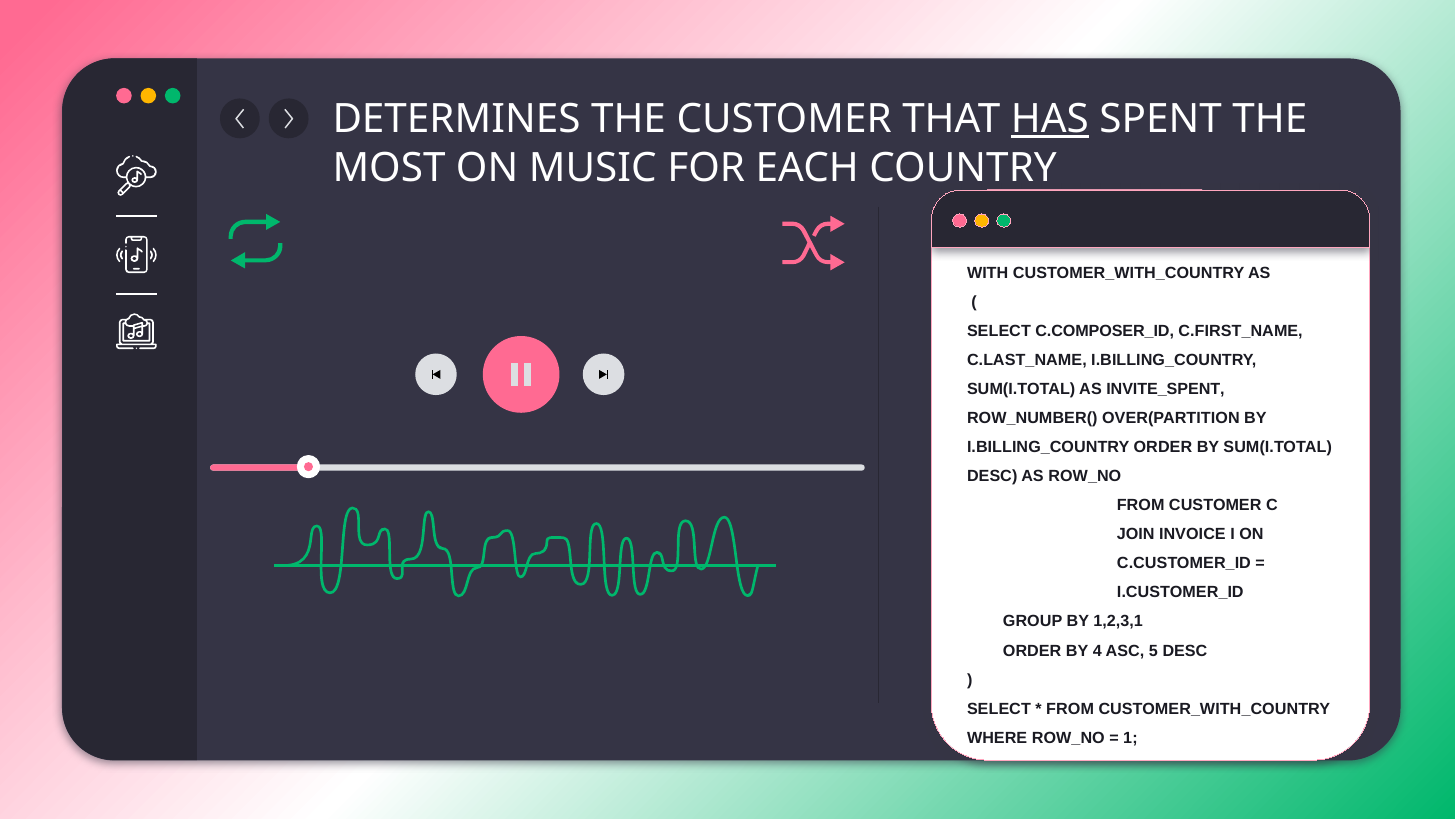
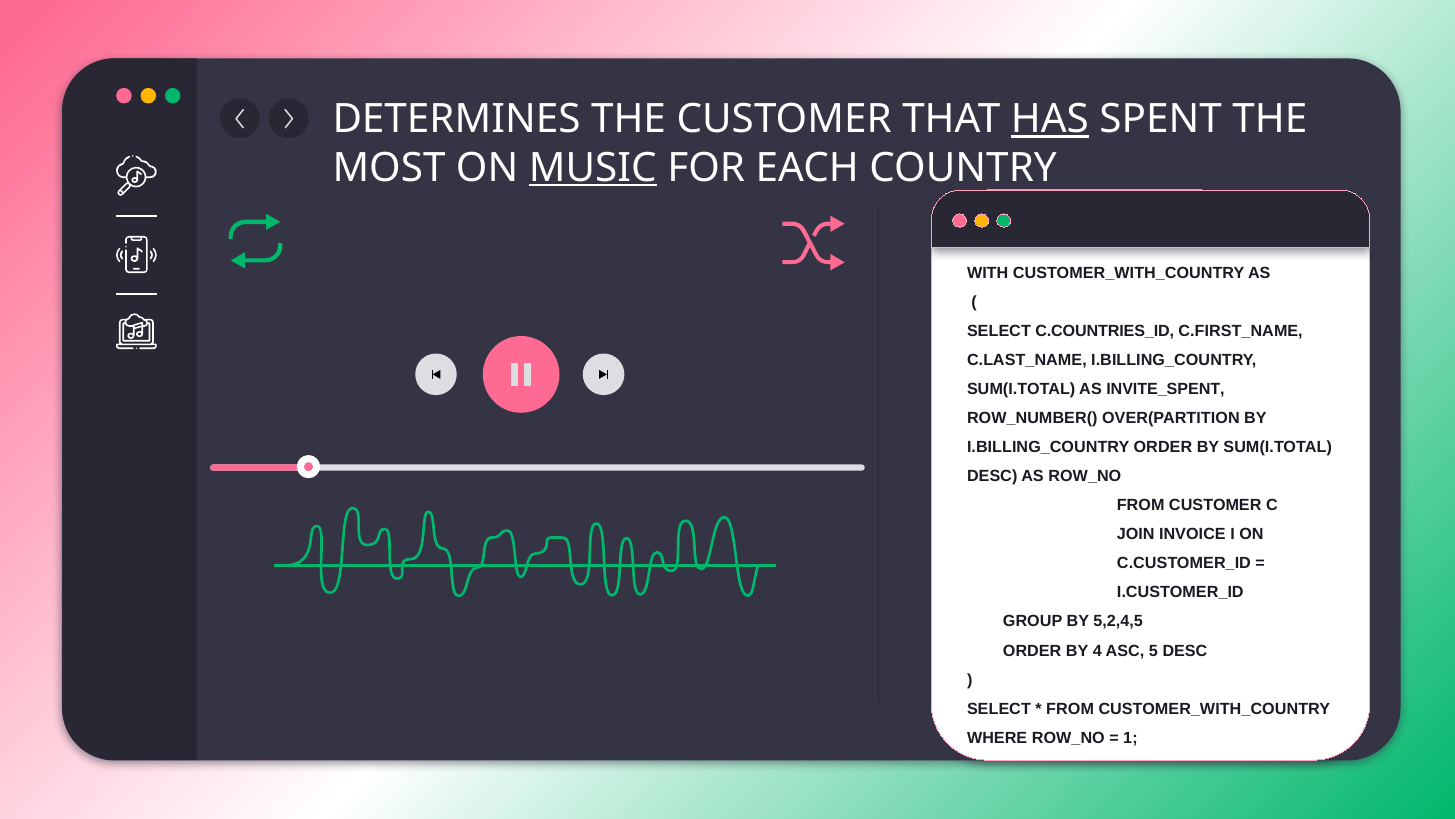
MUSIC underline: none -> present (593, 168)
C.COMPOSER_ID: C.COMPOSER_ID -> C.COUNTRIES_ID (1105, 331)
1,2,3,1: 1,2,3,1 -> 5,2,4,5 (1118, 621)
